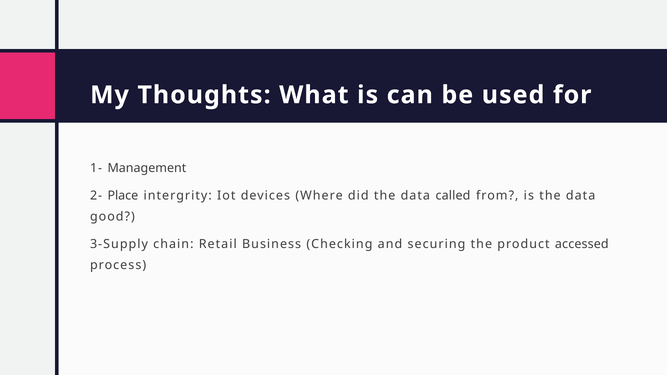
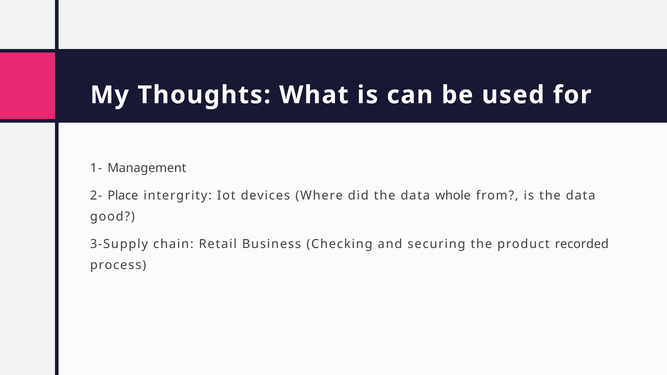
called: called -> whole (453, 196)
accessed: accessed -> recorded (582, 244)
